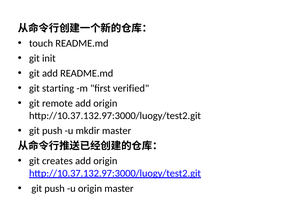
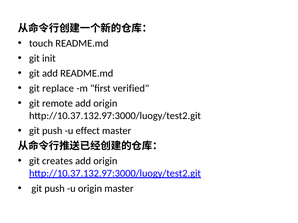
starting: starting -> replace (58, 89)
mkdir: mkdir -> effect (88, 131)
